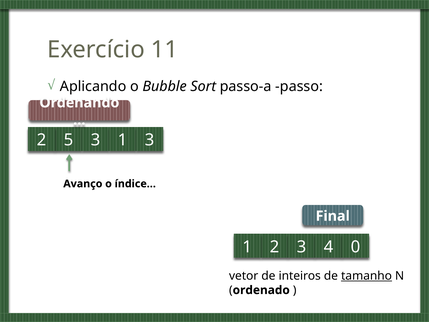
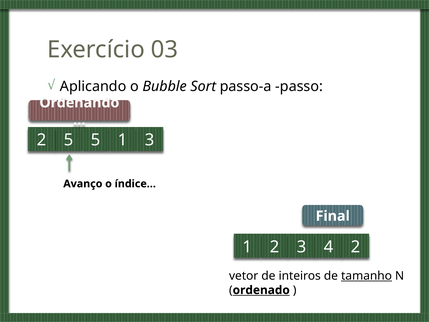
11: 11 -> 03 (165, 50)
5 3: 3 -> 5 (96, 140)
4 0: 0 -> 2 (356, 247)
ordenado underline: none -> present (261, 290)
